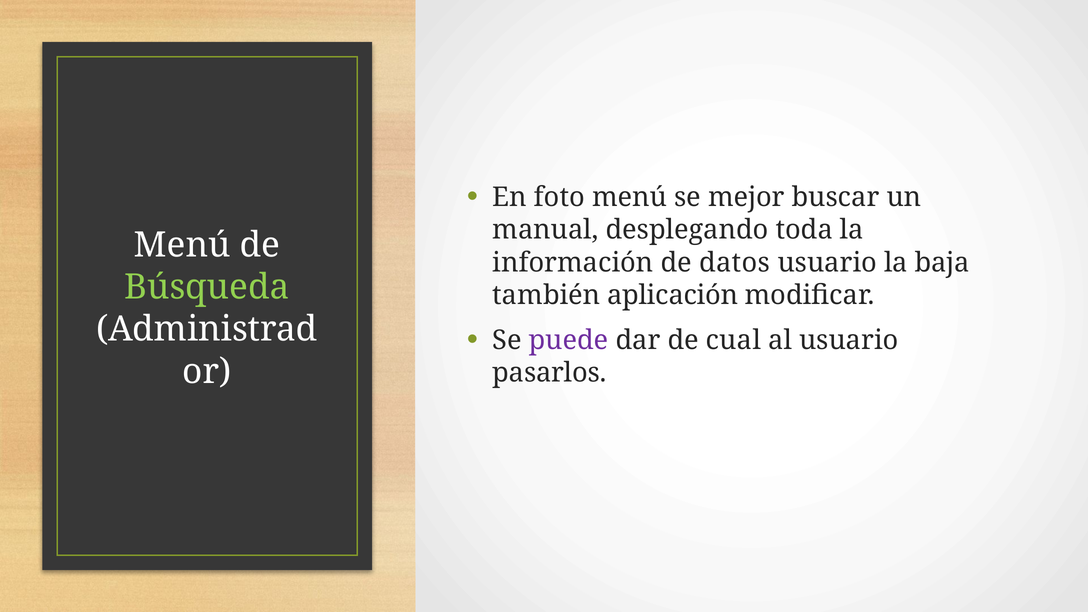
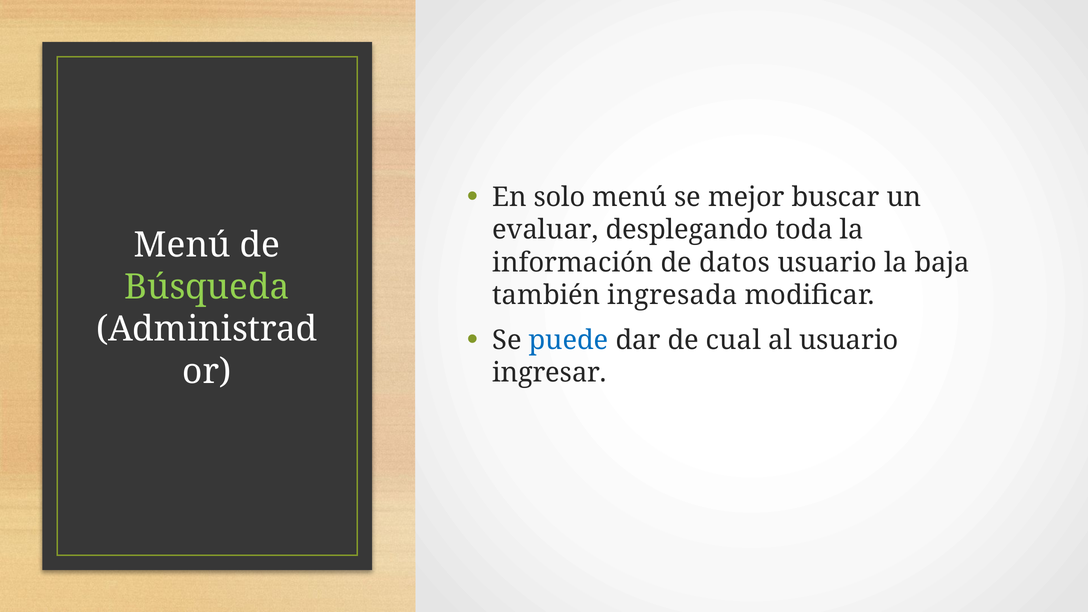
foto: foto -> solo (560, 197)
manual: manual -> evaluar (545, 230)
aplicación: aplicación -> ingresada (672, 295)
puede colour: purple -> blue (569, 340)
pasarlos: pasarlos -> ingresar (550, 373)
